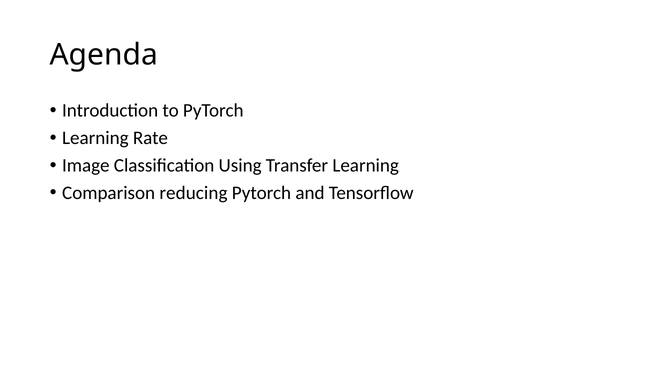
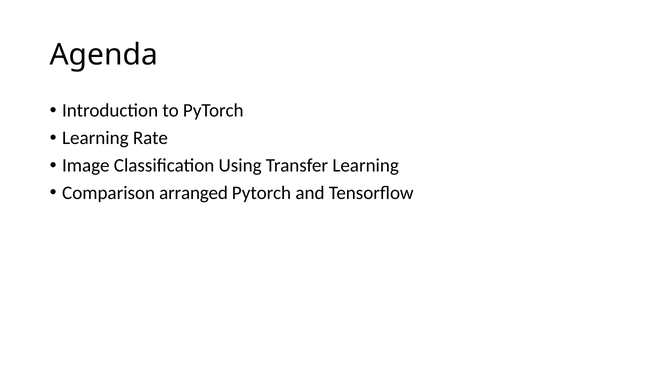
reducing: reducing -> arranged (194, 193)
